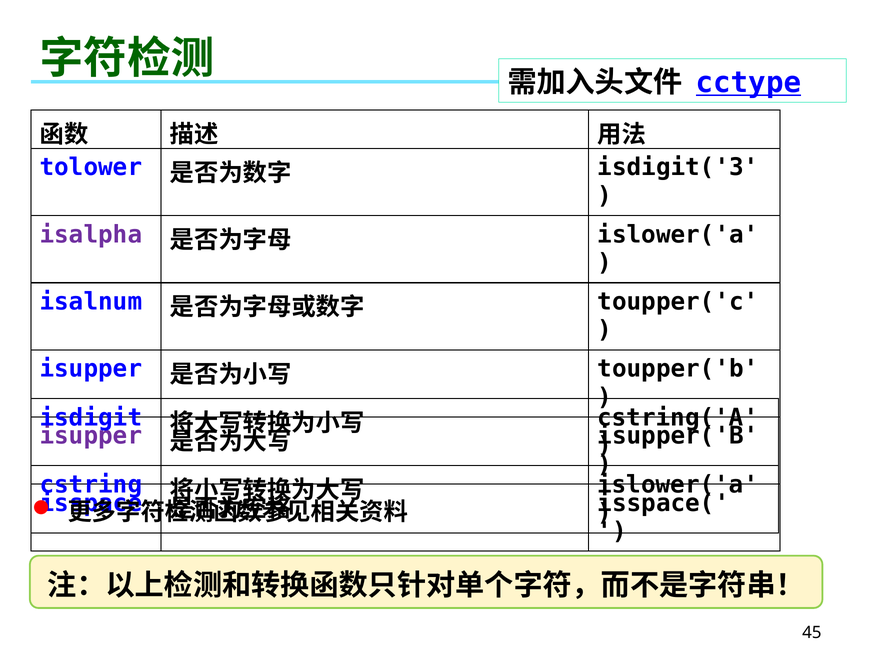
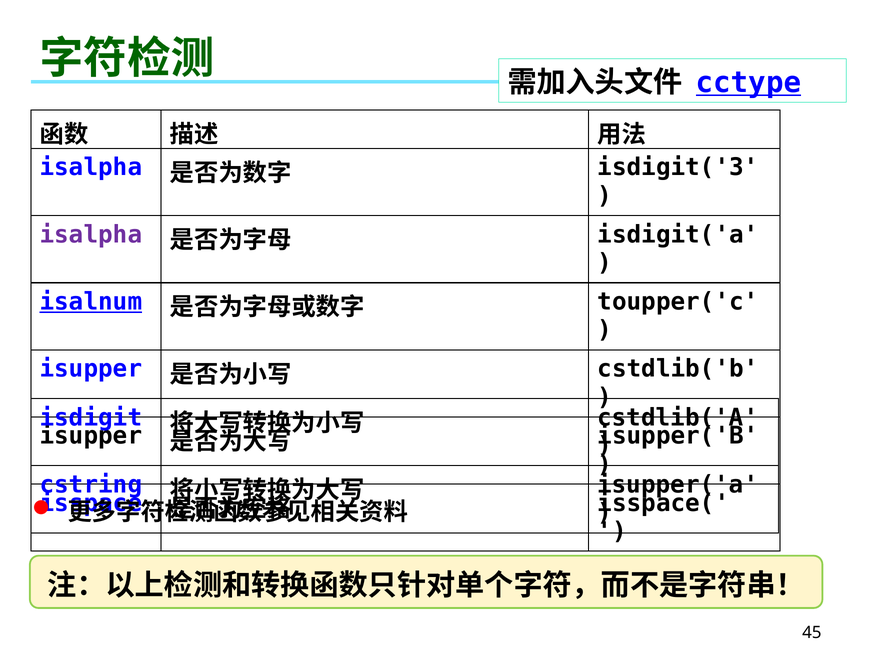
tolower: tolower -> isalpha (91, 167)
islower('a: islower('a -> isdigit('a (678, 234)
isalnum underline: none -> present (91, 301)
toupper('b: toupper('b -> cstdlib('b (678, 369)
cstring('A: cstring('A -> cstdlib('A (678, 417)
isupper colour: purple -> black (91, 436)
islower('a: islower('a -> isupper('a (678, 484)
